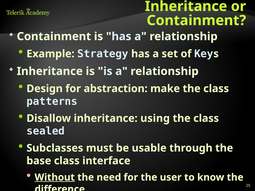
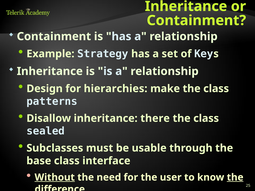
abstraction: abstraction -> hierarchies (116, 89)
using: using -> there (155, 118)
the underline: none -> present (235, 178)
